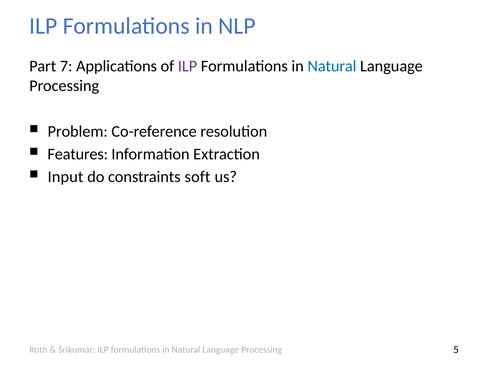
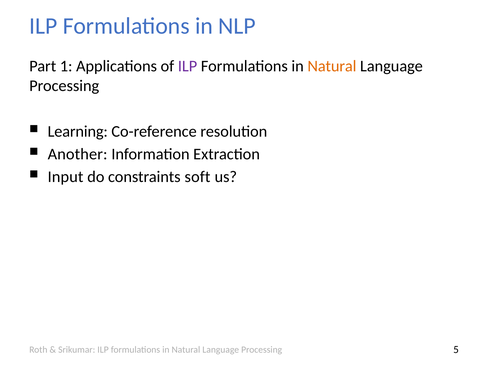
7: 7 -> 1 (66, 66)
Natural colour: blue -> orange (332, 66)
Problem: Problem -> Learning (78, 131)
Features: Features -> Another (78, 154)
